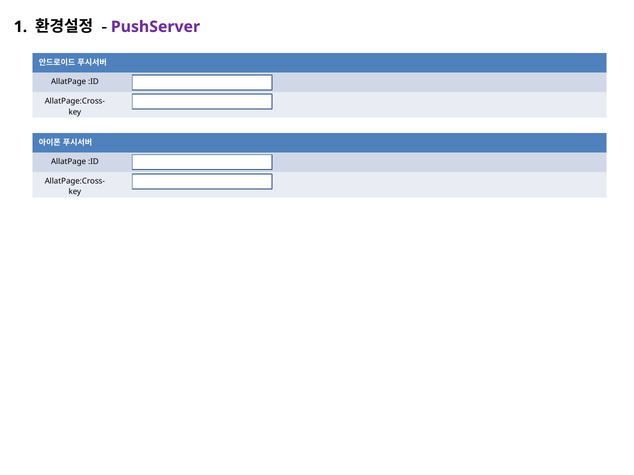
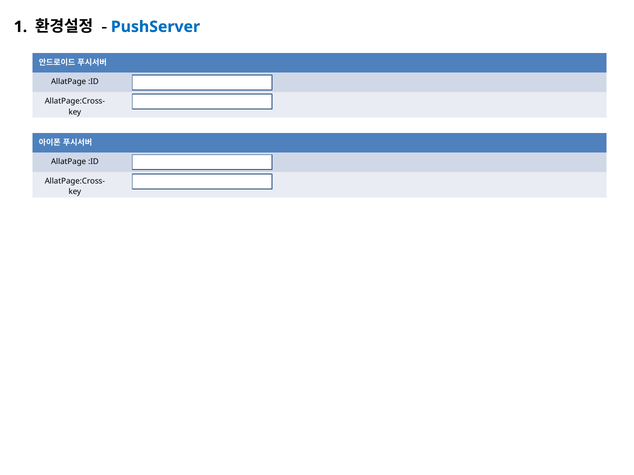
PushServer colour: purple -> blue (155, 27)
